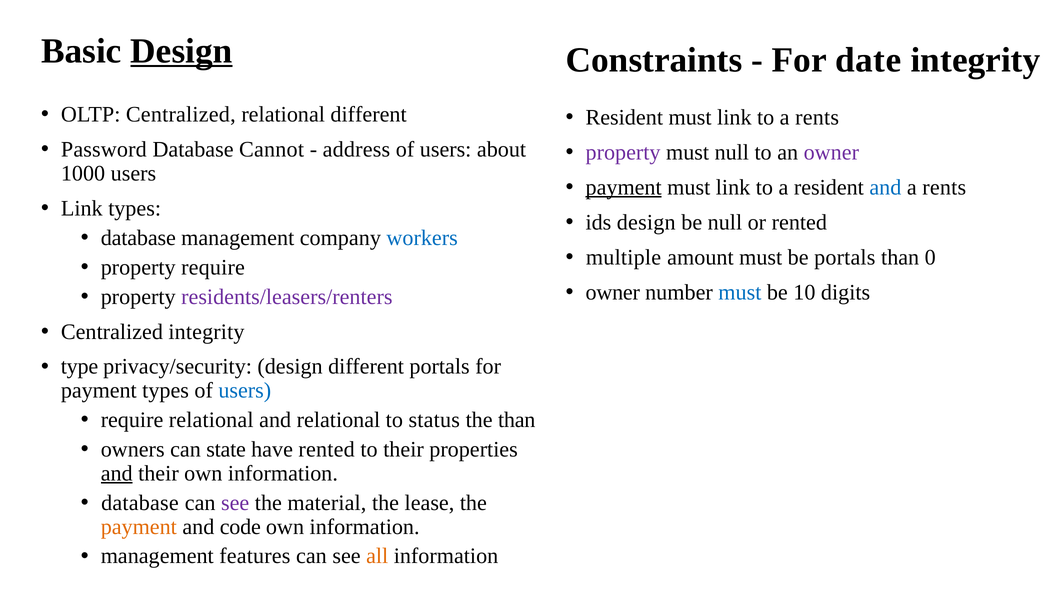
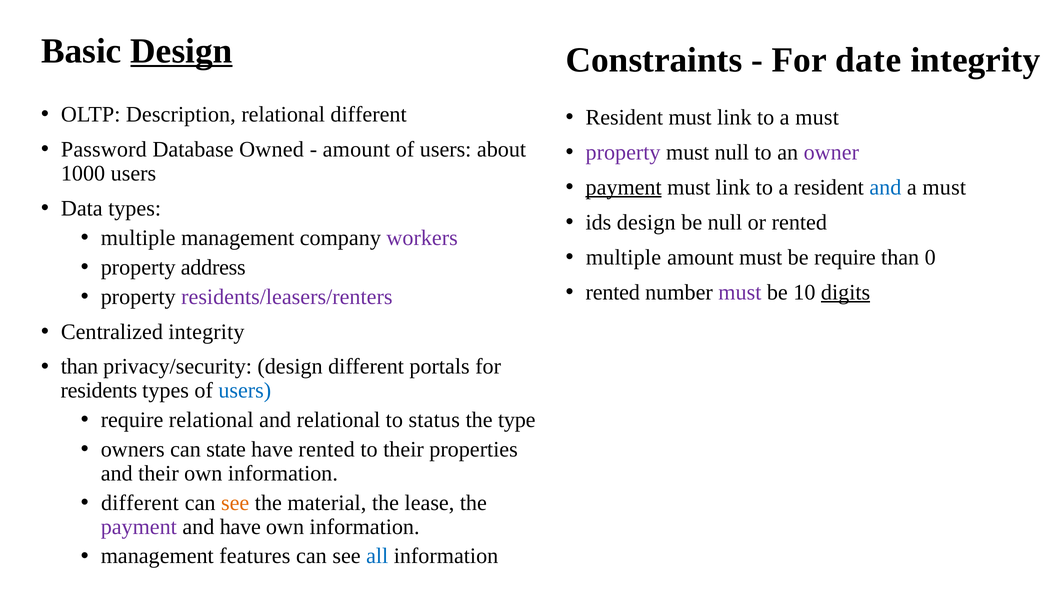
OLTP Centralized: Centralized -> Description (181, 115)
to a rents: rents -> must (817, 117)
Cannot: Cannot -> Owned (272, 150)
address: address -> amount (356, 150)
rents: rents -> must (944, 187)
Link: Link -> Data (82, 208)
database: database -> multiple (138, 238)
workers colour: blue -> purple (422, 238)
be portals: portals -> require (845, 257)
property require: require -> address (213, 267)
owner: owner -> rented (613, 292)
must colour: blue -> purple (740, 292)
digits underline: none -> present (846, 292)
type: type -> than (79, 367)
payment: payment -> residents (99, 390)
the than: than -> type (517, 420)
and underline: present -> none (117, 473)
database: database -> different (140, 503)
see colour: purple -> orange (235, 503)
payment colour: orange -> purple (139, 527)
and code: code -> have (240, 527)
all colour: orange -> blue (377, 556)
